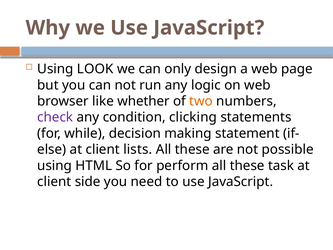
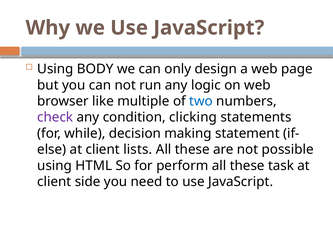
LOOK: LOOK -> BODY (95, 69)
whether: whether -> multiple (143, 101)
two colour: orange -> blue (201, 101)
